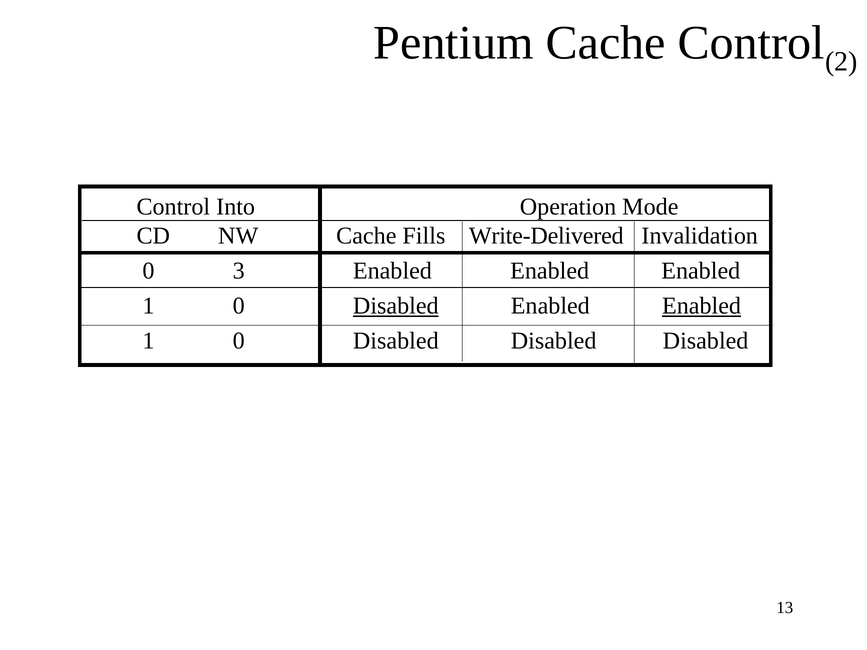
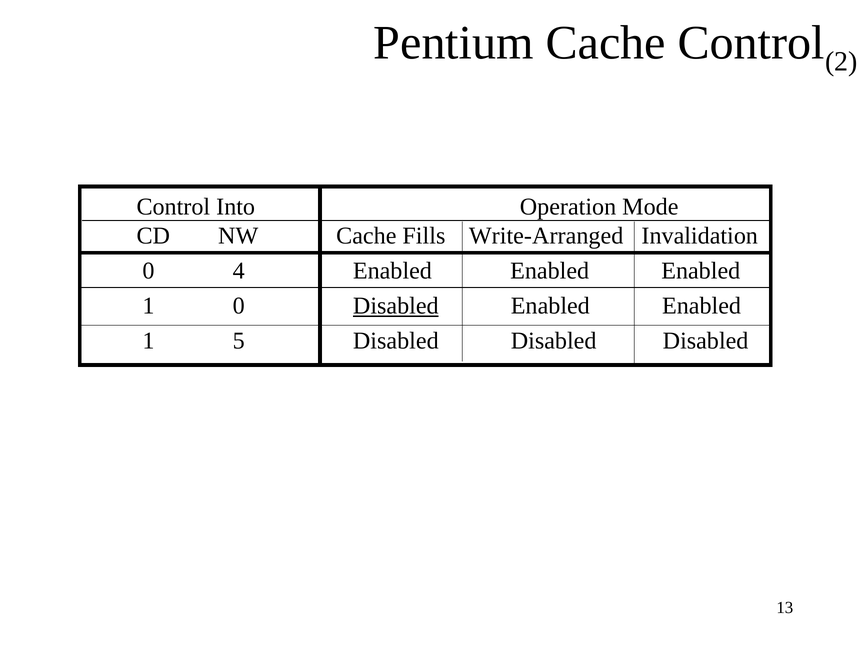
Write-Delivered: Write-Delivered -> Write-Arranged (546, 236)
3: 3 -> 4 (239, 271)
Enabled underline: present -> none (702, 306)
0: 0 -> 5 (239, 341)
